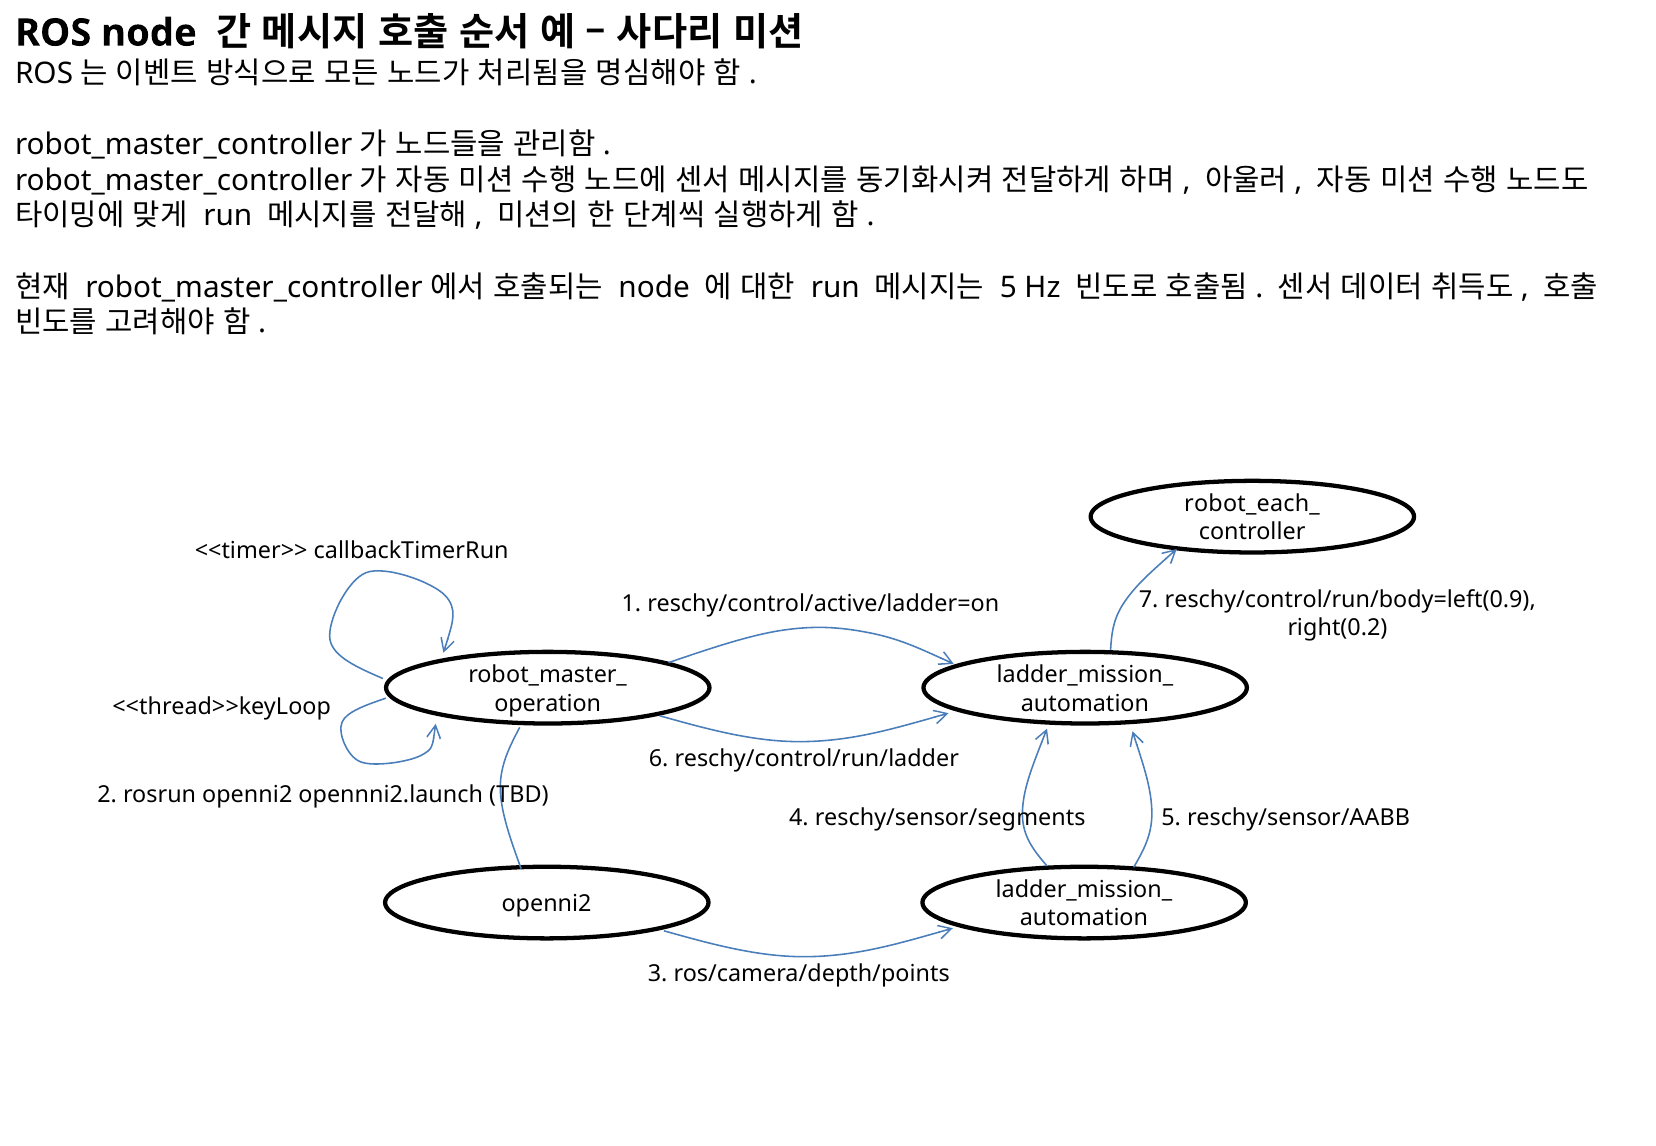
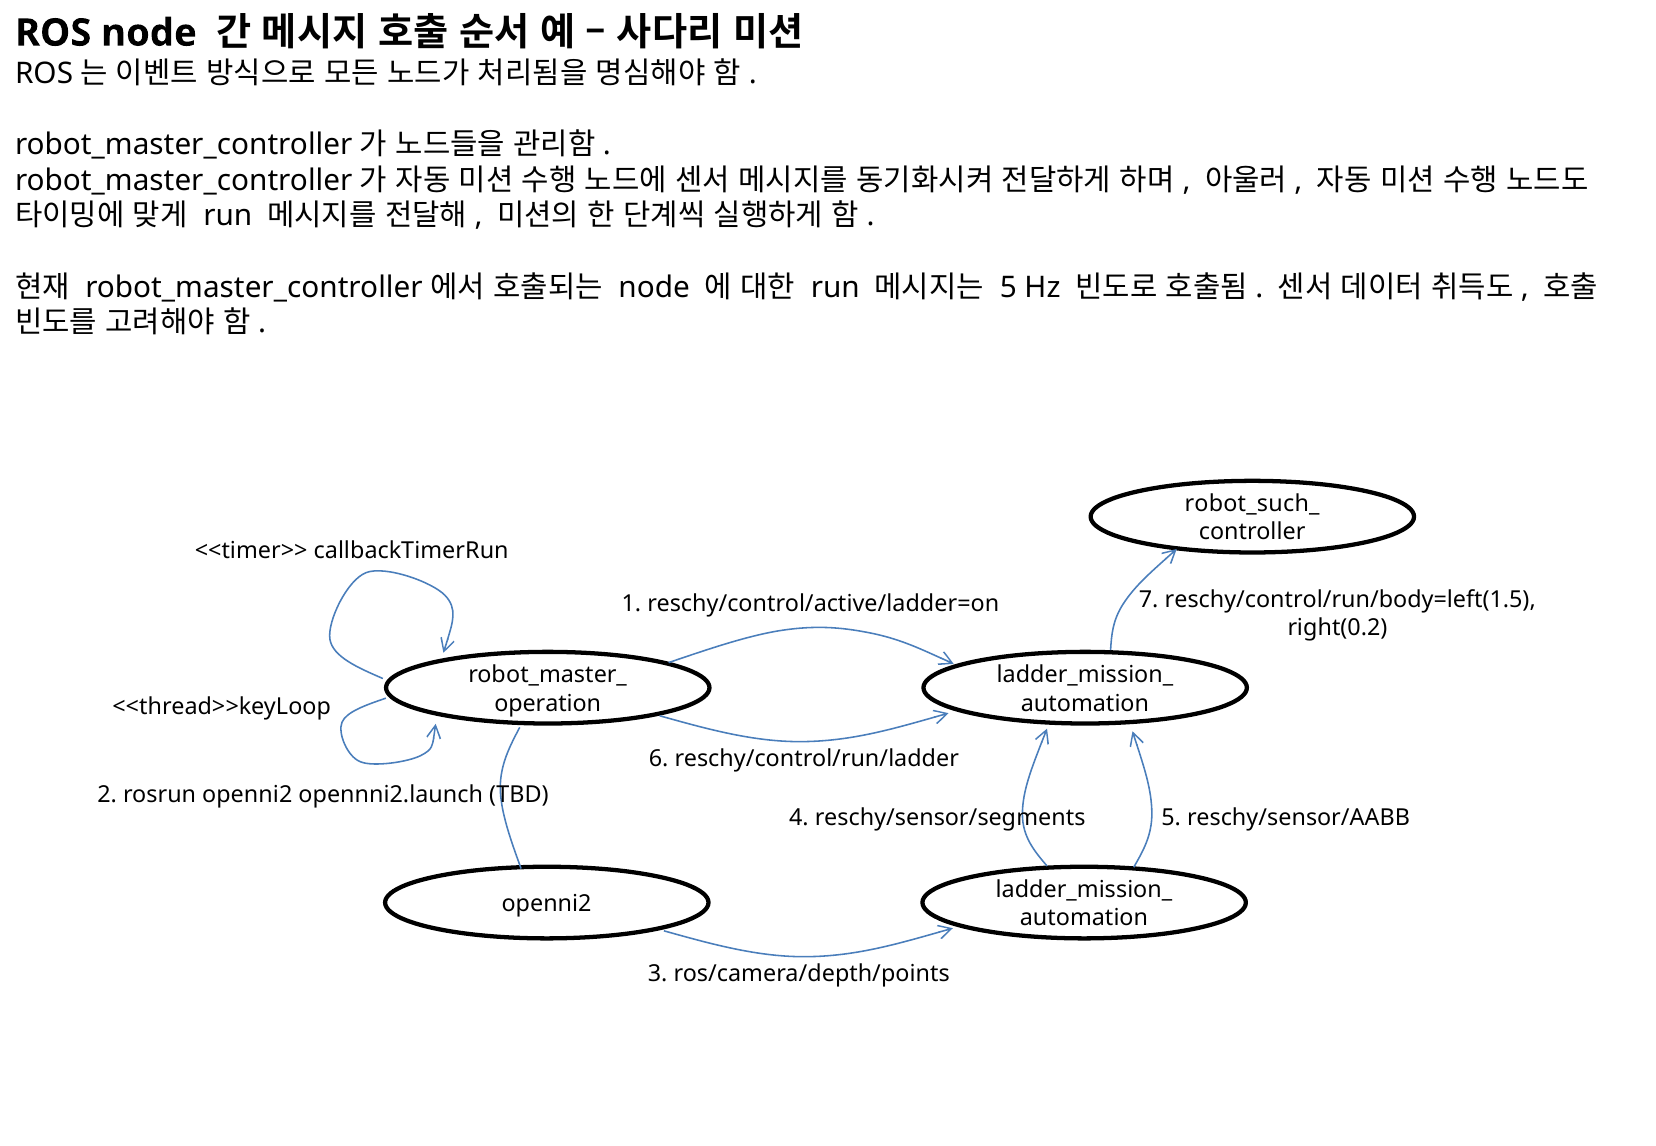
robot_each_: robot_each_ -> robot_such_ (1252, 504)
reschy/control/run/body=left(0.9: reschy/control/run/body=left(0.9 -> reschy/control/run/body=left(1.5 (1350, 600)
